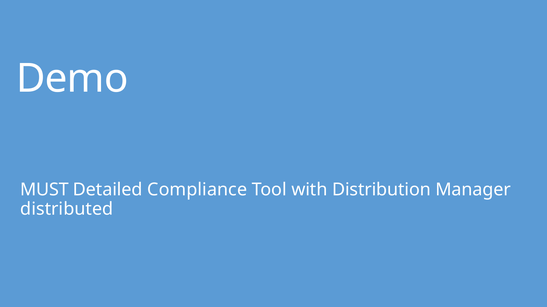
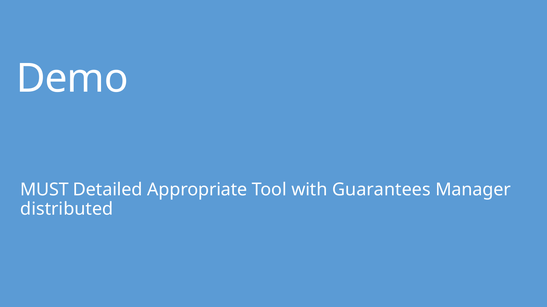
Compliance: Compliance -> Appropriate (197, 190)
Distribution: Distribution -> Guarantees (381, 190)
